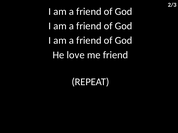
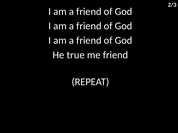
love: love -> true (76, 55)
